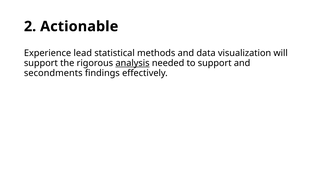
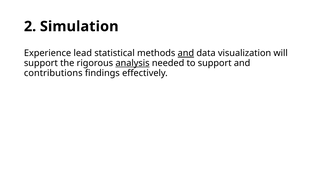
Actionable: Actionable -> Simulation (79, 26)
and underline: none -> present (186, 53)
secondments: secondments -> contributions (53, 73)
